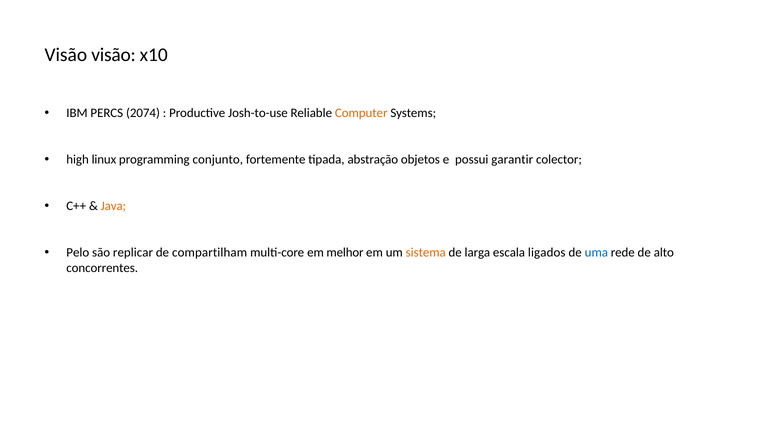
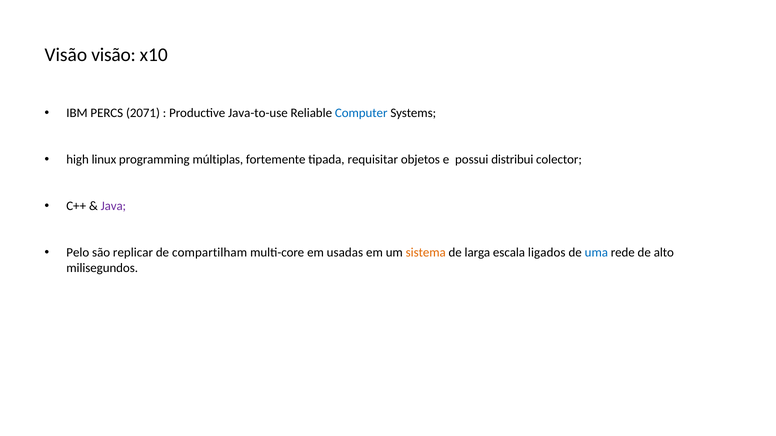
2074: 2074 -> 2071 (143, 113)
Josh-to-use: Josh-to-use -> Java-to-use (258, 113)
Computer colour: orange -> blue (361, 113)
conjunto: conjunto -> múltiplas (218, 160)
abstração: abstração -> requisitar (373, 160)
garantir: garantir -> distribui (512, 160)
Java colour: orange -> purple (113, 206)
melhor: melhor -> usadas (345, 253)
concorrentes: concorrentes -> milisegundos (102, 268)
